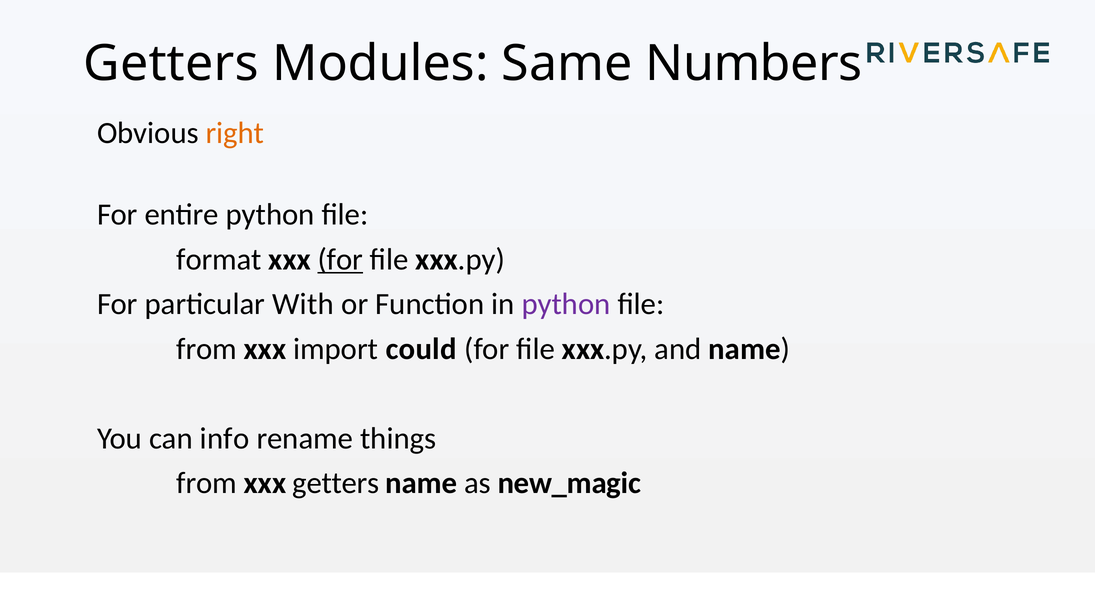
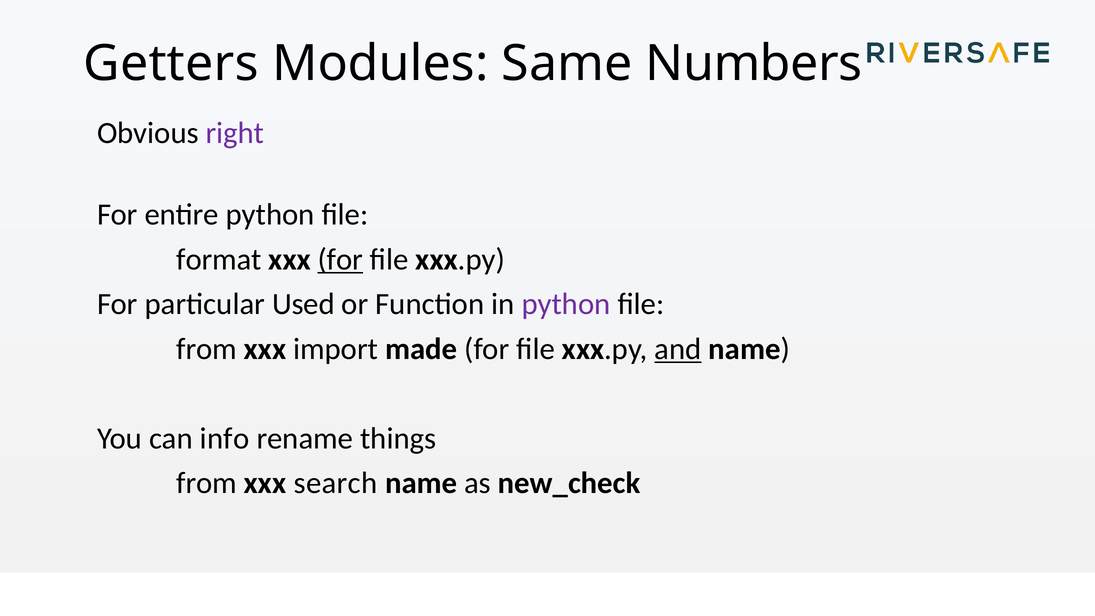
right colour: orange -> purple (235, 133)
With: With -> Used (303, 304)
could: could -> made (421, 349)
and underline: none -> present (678, 349)
xxx getters: getters -> search (335, 483)
new_magic: new_magic -> new_check (569, 483)
